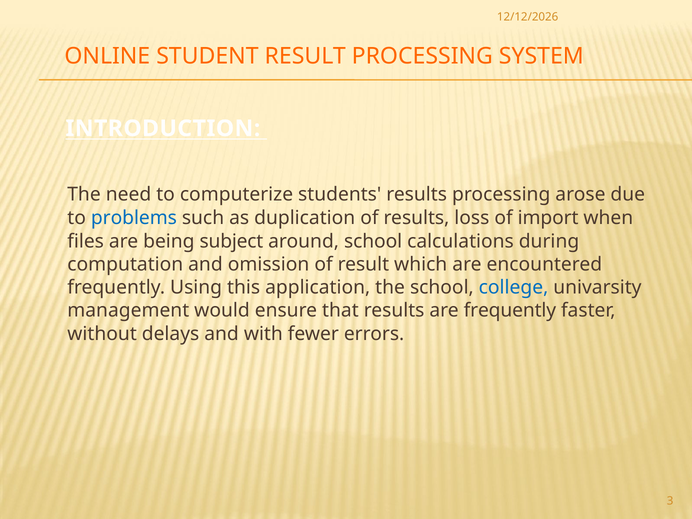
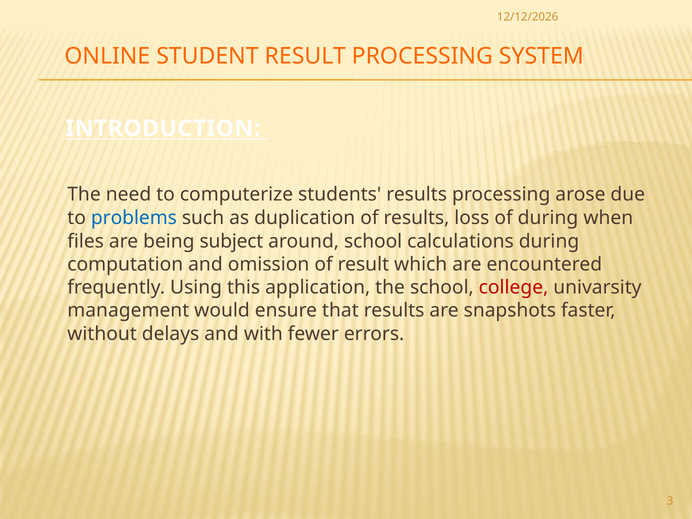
of import: import -> during (548, 218)
college colour: blue -> red (514, 287)
are frequently: frequently -> snapshots (510, 311)
